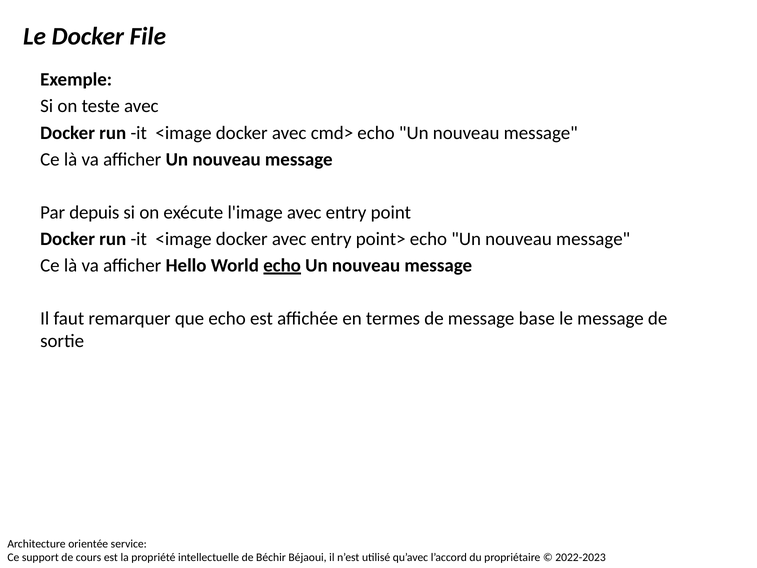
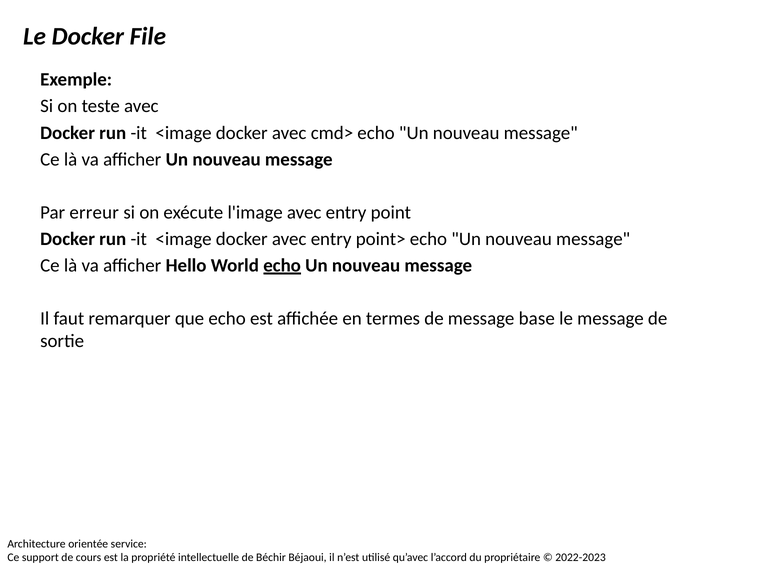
depuis: depuis -> erreur (94, 212)
